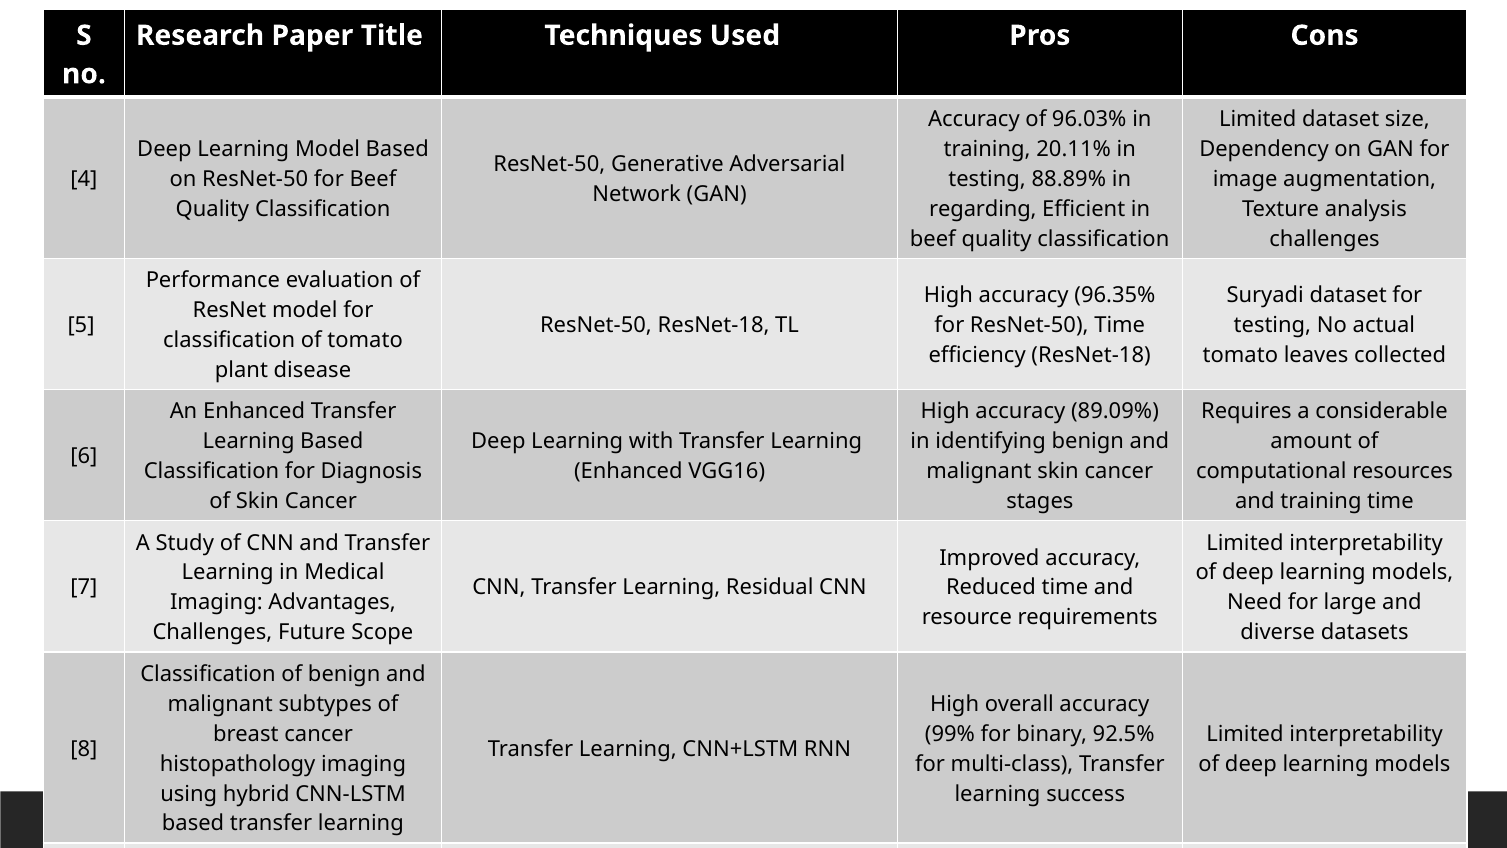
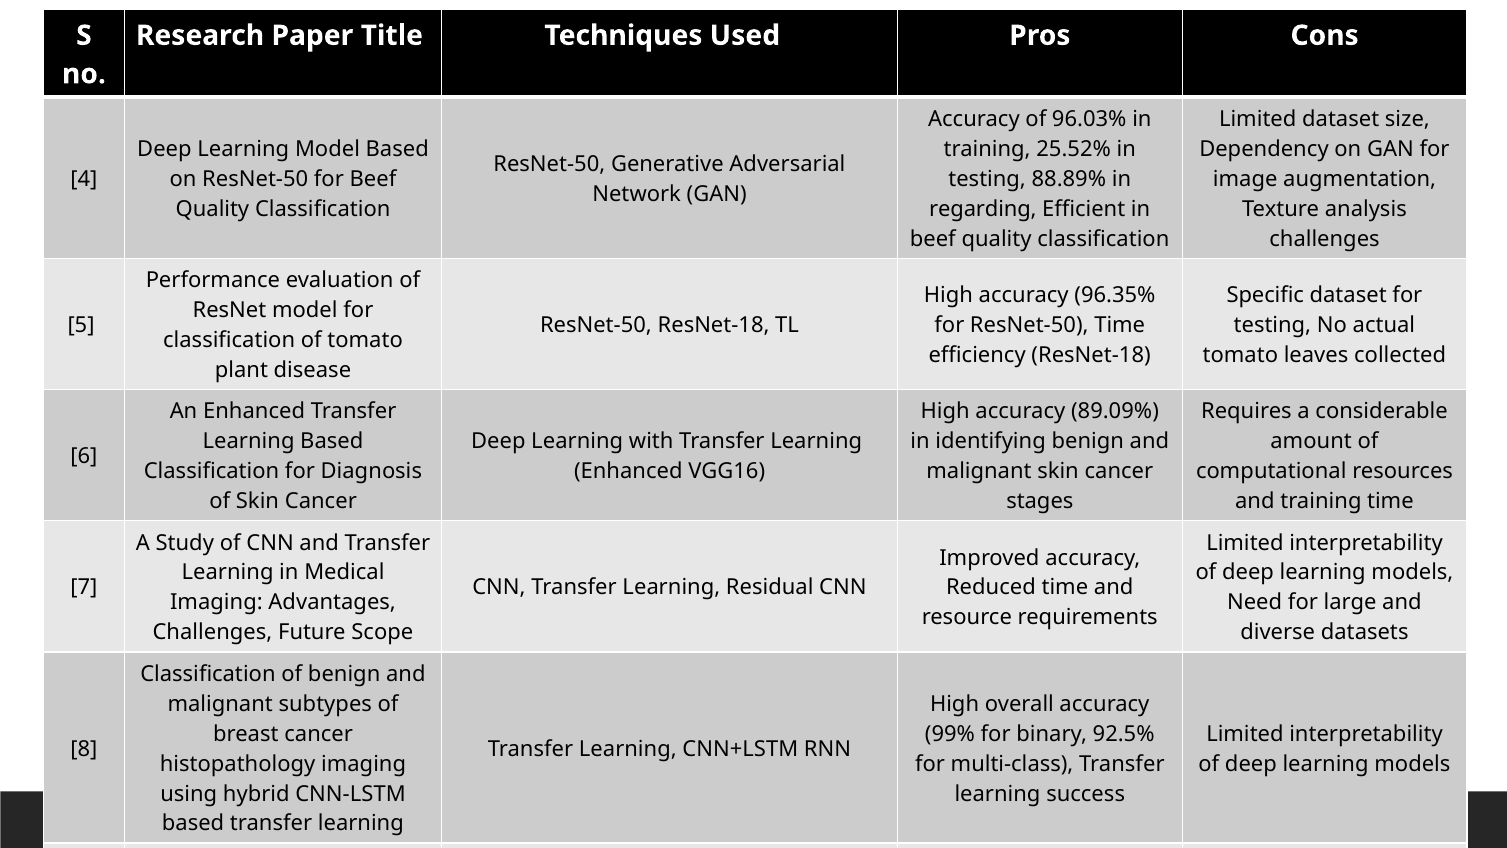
20.11%: 20.11% -> 25.52% (1074, 149)
Suryadi: Suryadi -> Specific (1265, 295)
